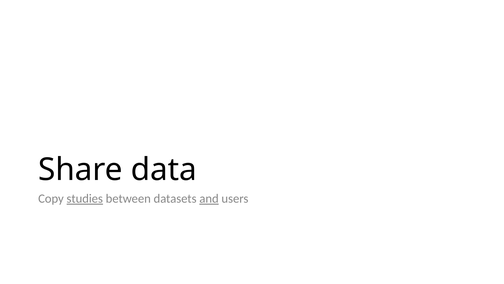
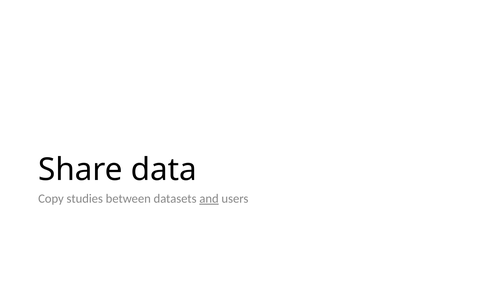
studies underline: present -> none (85, 198)
